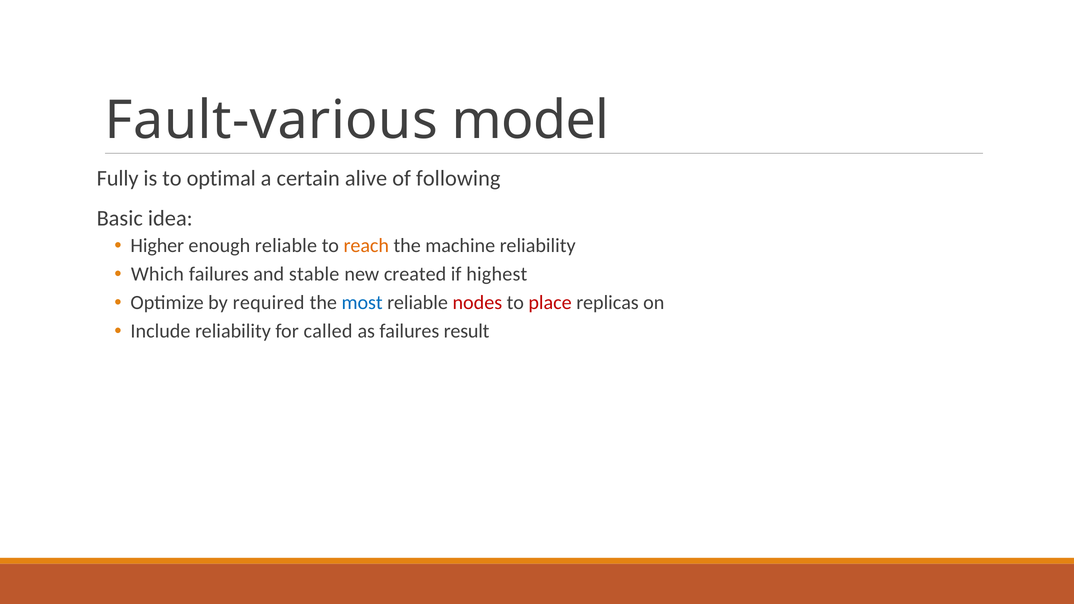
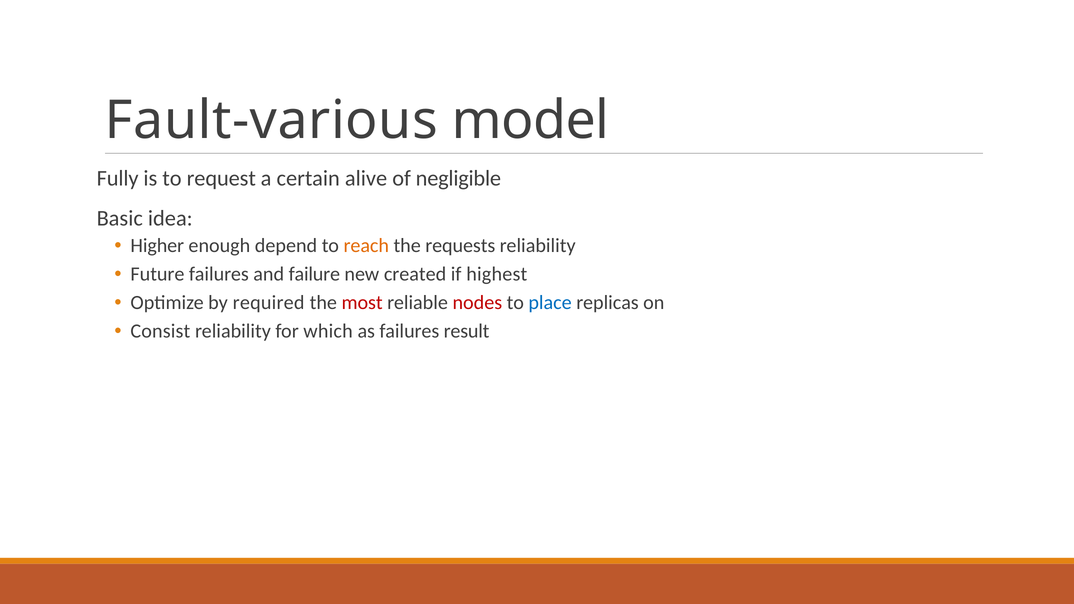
optimal: optimal -> request (221, 179)
following: following -> negligible (458, 179)
enough reliable: reliable -> depend (286, 246)
machine: machine -> requests (460, 246)
Which: Which -> Future (157, 274)
stable: stable -> failure (314, 274)
most colour: blue -> red (362, 303)
place colour: red -> blue (550, 303)
Include: Include -> Consist (160, 331)
called: called -> which (328, 331)
